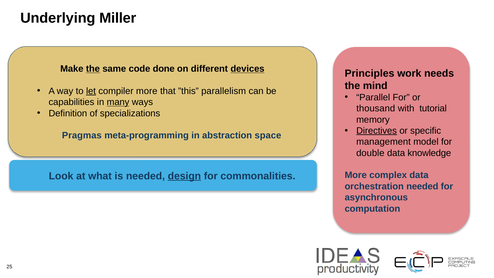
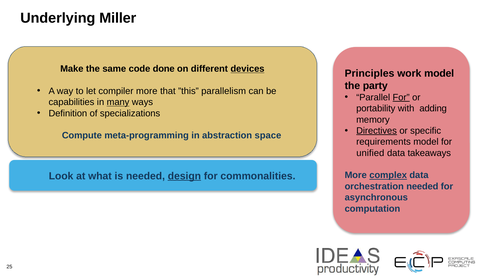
the underline: present -> none (93, 69)
work needs: needs -> model (439, 73)
mind: mind -> party (375, 86)
let underline: present -> none (91, 91)
For underline: none -> present (401, 97)
thousand: thousand -> portability (376, 109)
tutorial: tutorial -> adding (433, 109)
Pragmas: Pragmas -> Compute (82, 136)
management: management -> requirements (384, 142)
double: double -> unified (370, 153)
knowledge: knowledge -> takeaways (429, 153)
complex underline: none -> present (388, 175)
